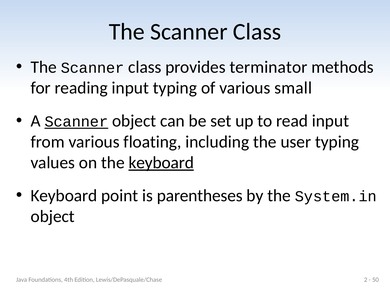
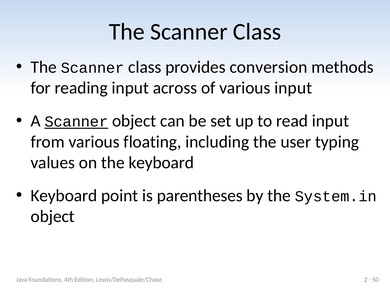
terminator: terminator -> conversion (268, 67)
input typing: typing -> across (175, 88)
various small: small -> input (293, 88)
keyboard underline: present -> none (161, 162)
